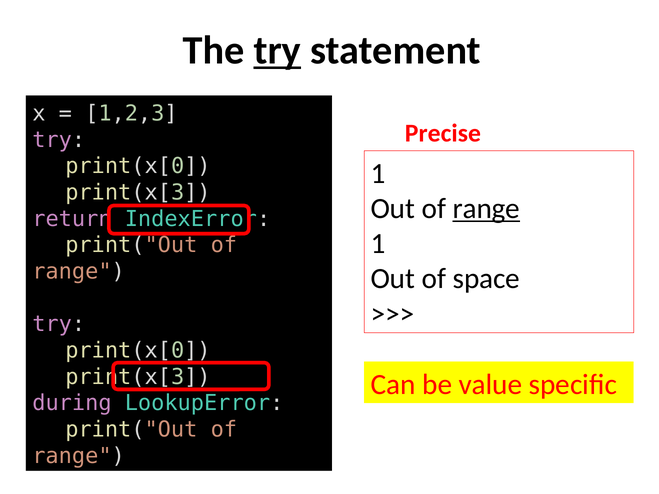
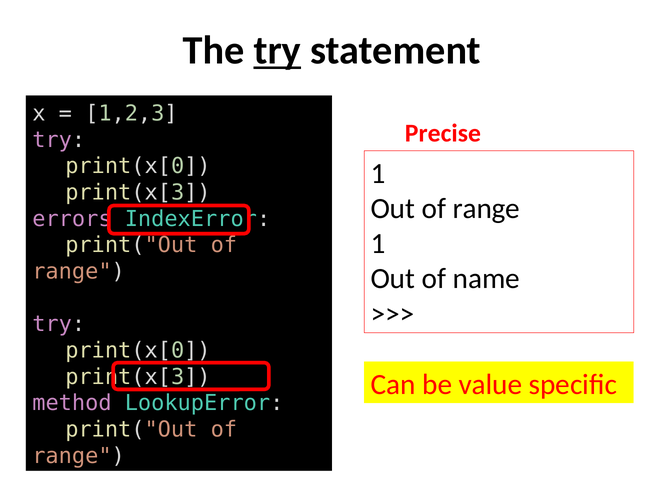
range underline: present -> none (486, 209)
return: return -> errors (72, 219)
space: space -> name (486, 279)
during: during -> method (72, 403)
